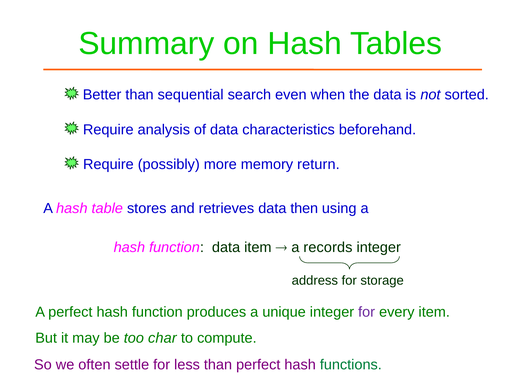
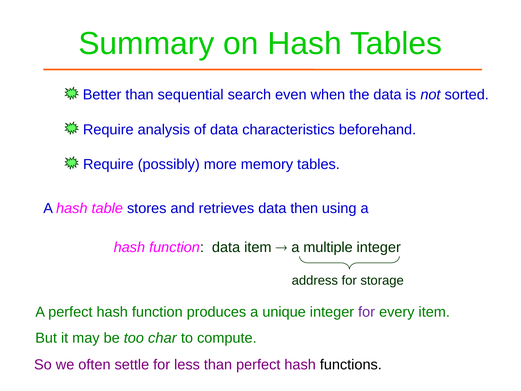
memory return: return -> tables (318, 164)
records: records -> multiple (328, 247)
functions colour: green -> black (351, 365)
